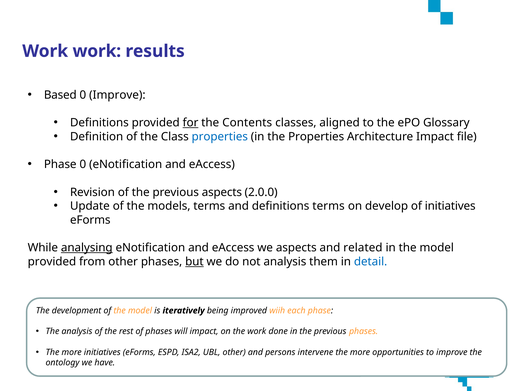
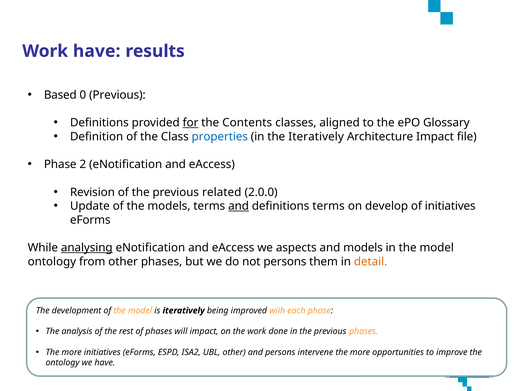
Work work: work -> have (97, 51)
0 Improve: Improve -> Previous (117, 95)
the Properties: Properties -> Iteratively (316, 137)
Phase 0: 0 -> 2 (83, 164)
previous aspects: aspects -> related (222, 192)
and underline: none -> present (239, 206)
and related: related -> models (363, 248)
provided: provided -> ontology (52, 262)
but underline: present -> none (194, 262)
not analysis: analysis -> persons (285, 262)
detail colour: blue -> orange (371, 262)
